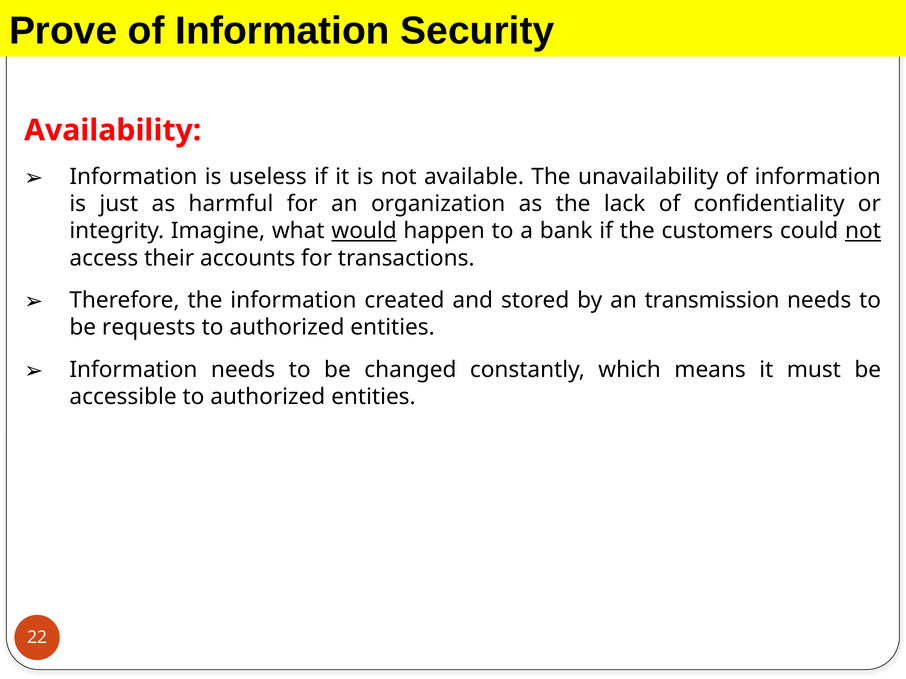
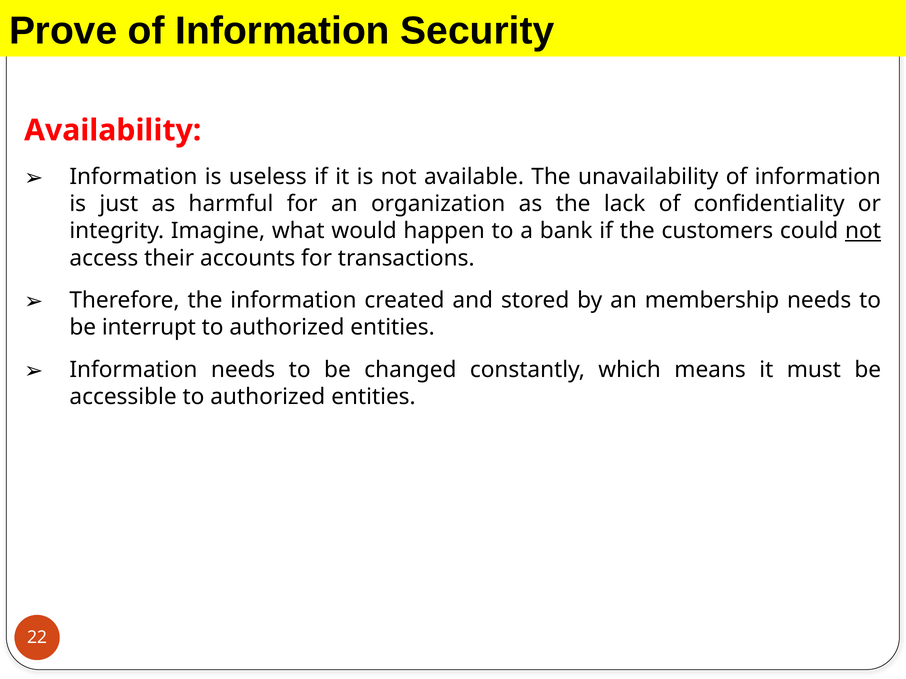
would underline: present -> none (364, 231)
transmission: transmission -> membership (712, 300)
requests: requests -> interrupt (149, 328)
